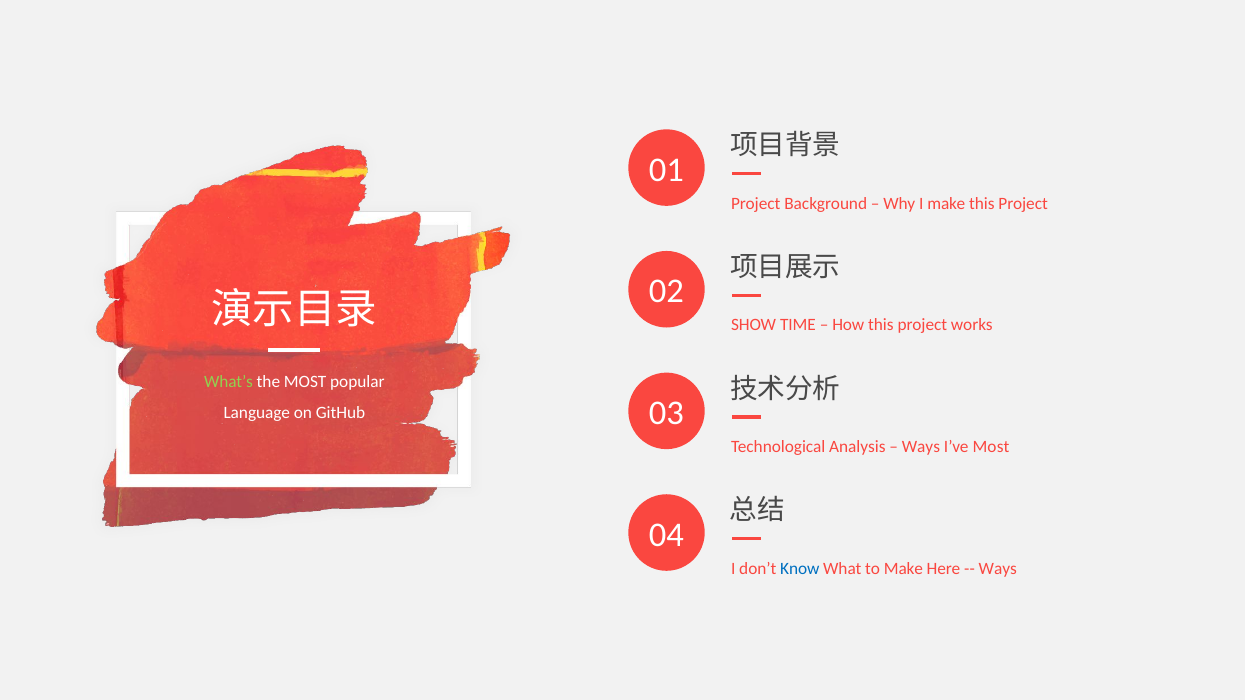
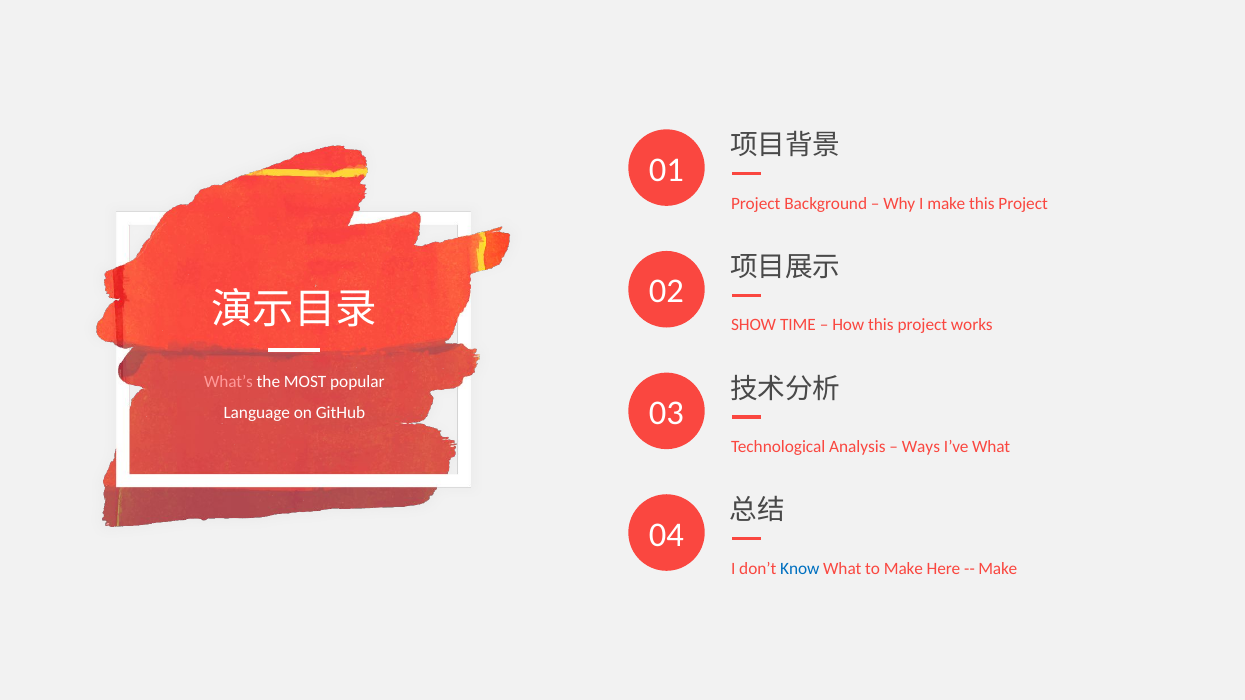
What’s colour: light green -> pink (229, 382)
I’ve Most: Most -> What (991, 447)
Ways: Ways -> Make (998, 569)
